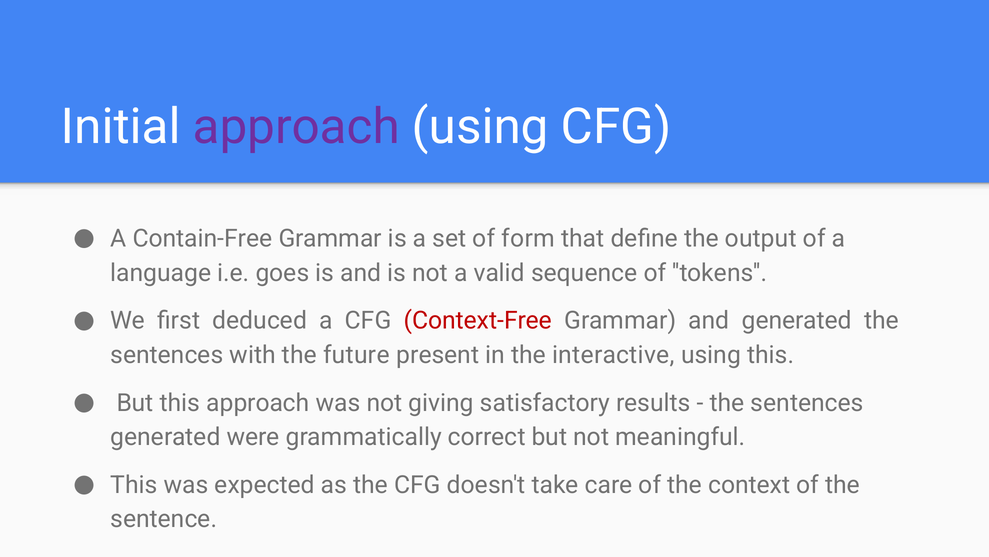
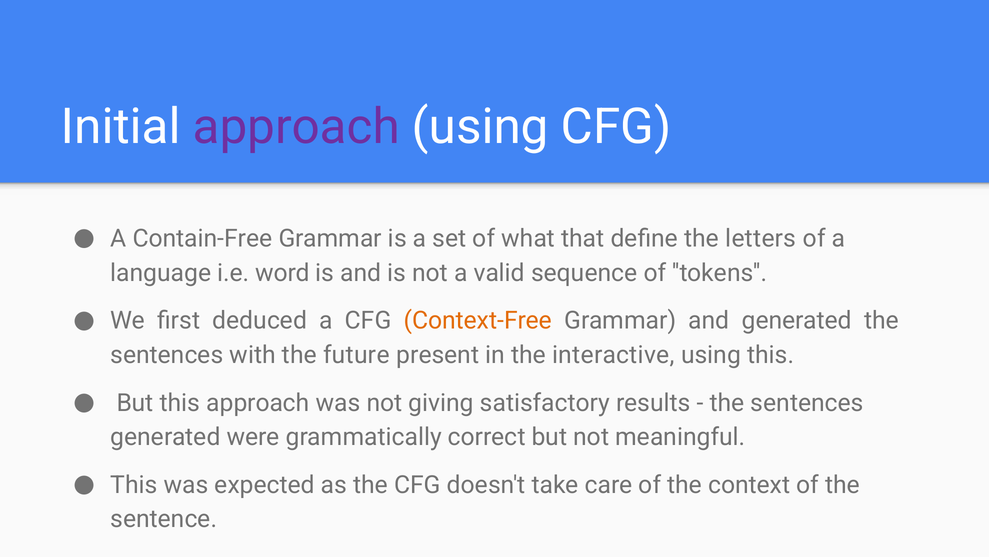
form: form -> what (528, 238)
output: output -> letters (761, 238)
goes: goes -> word (283, 273)
Context-Free colour: red -> orange (478, 320)
